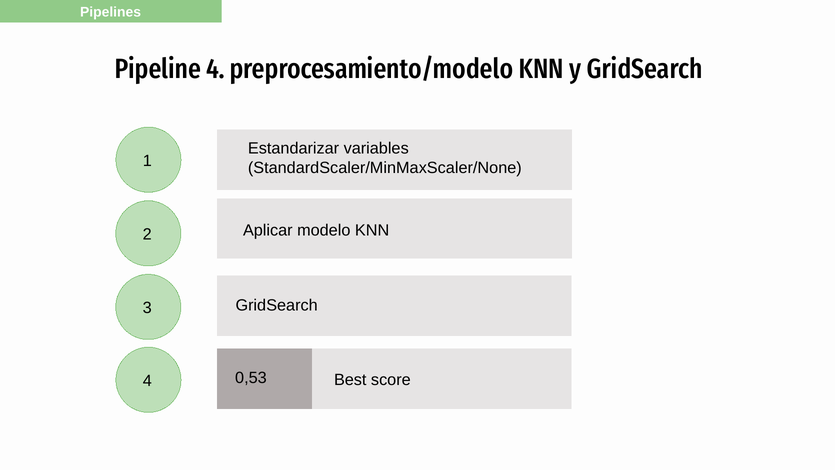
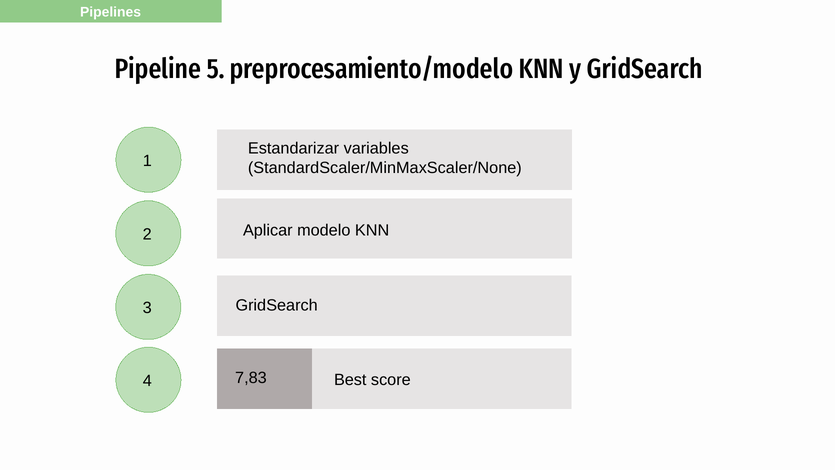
Pipeline 4: 4 -> 5 (216, 69)
0,53: 0,53 -> 7,83 (251, 378)
